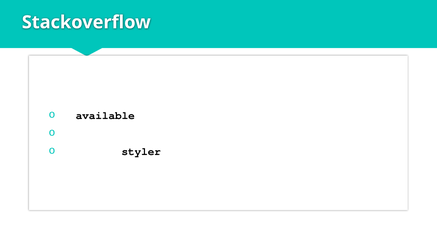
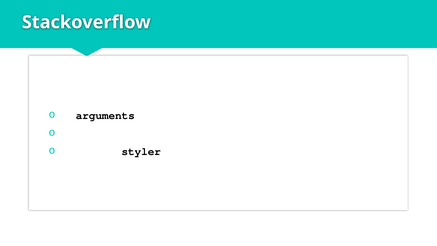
available: available -> arguments (105, 116)
